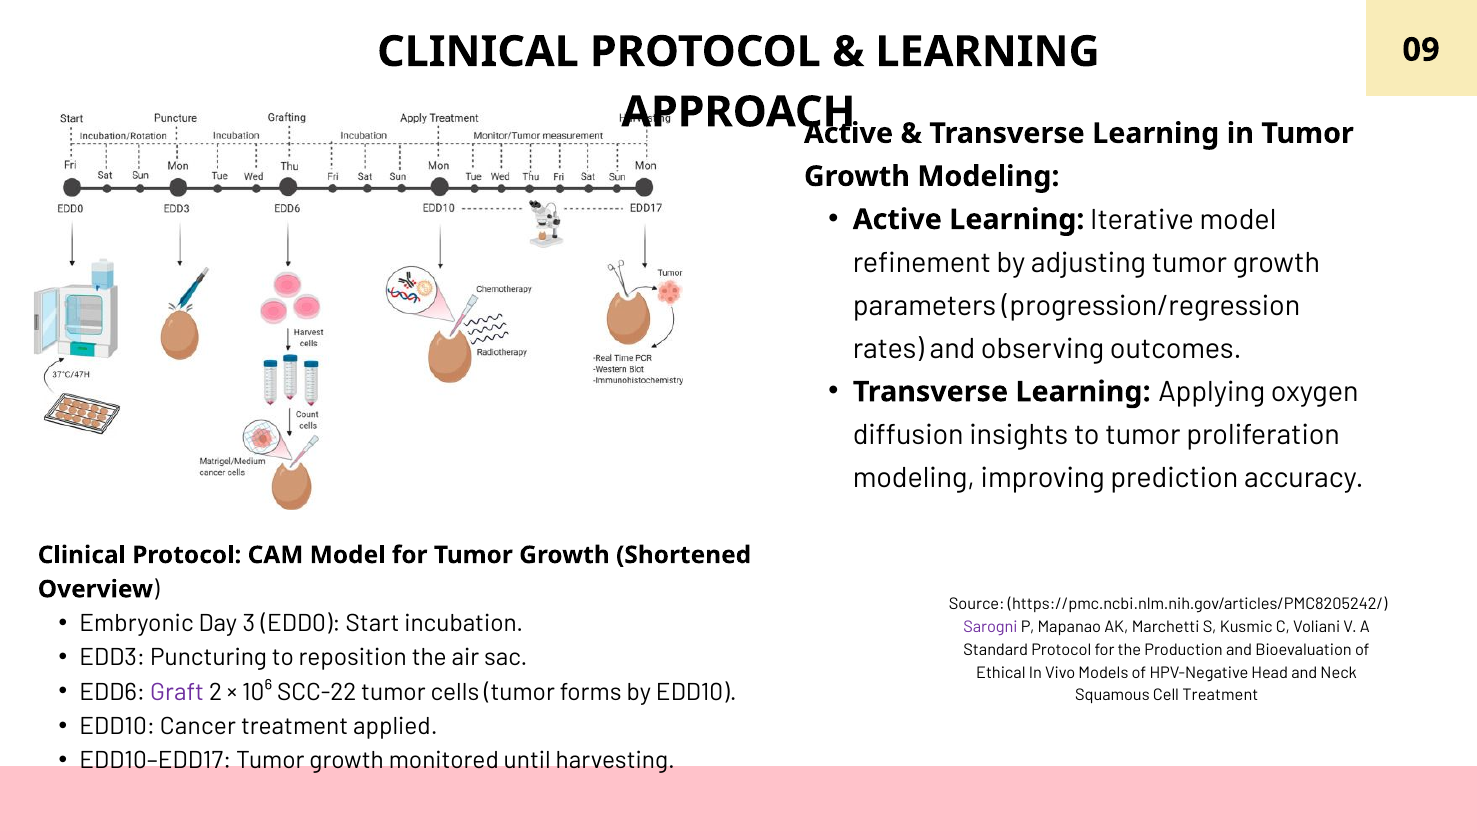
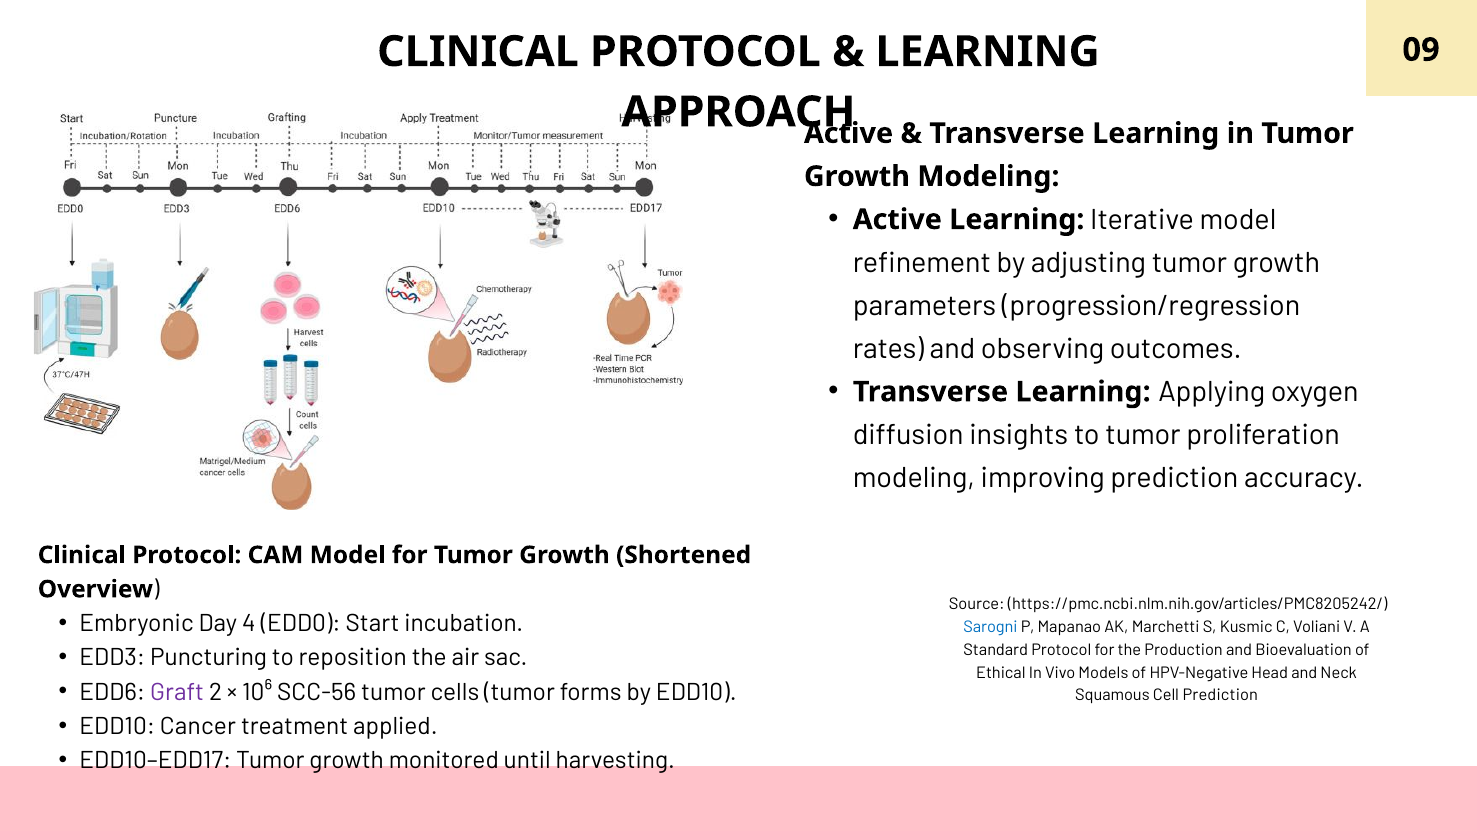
3: 3 -> 4 (249, 623)
Sarogni colour: purple -> blue (990, 627)
SCC-22: SCC-22 -> SCC-56 (317, 692)
Cell Treatment: Treatment -> Prediction (1220, 695)
